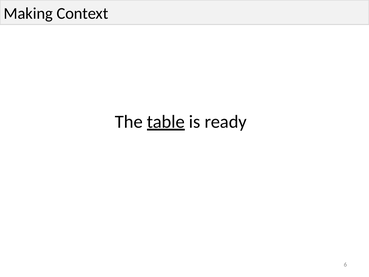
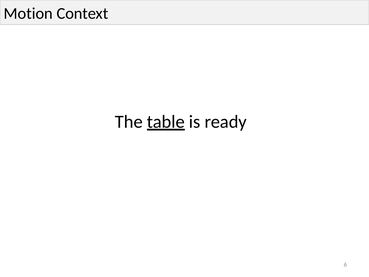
Making: Making -> Motion (28, 13)
